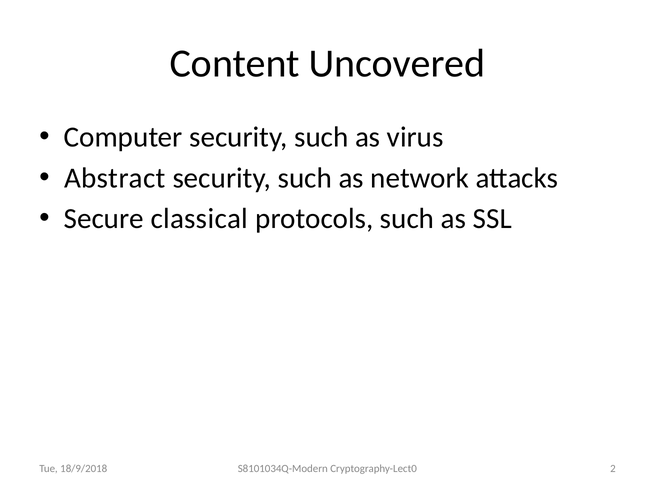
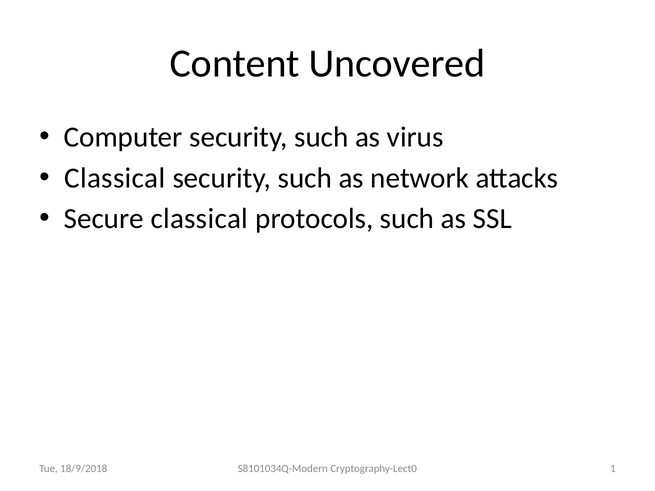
Abstract: Abstract -> Classical (115, 178)
2: 2 -> 1 (613, 469)
